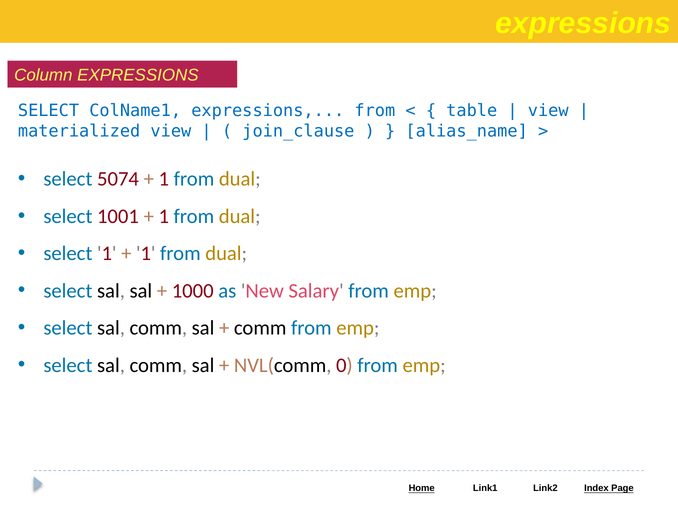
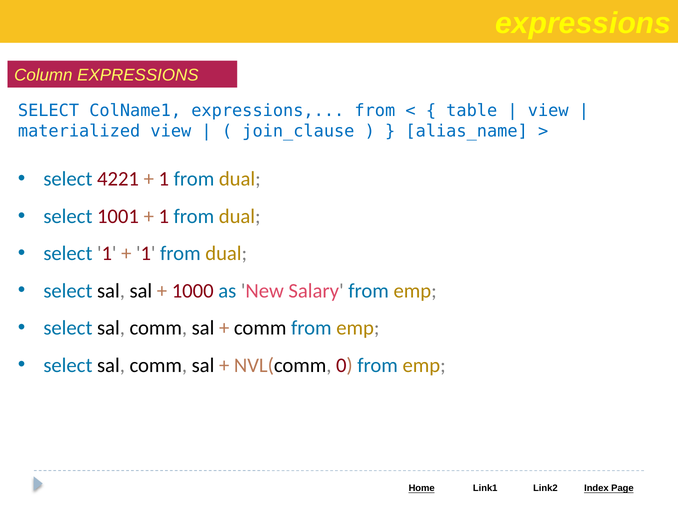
5074: 5074 -> 4221 (118, 179)
